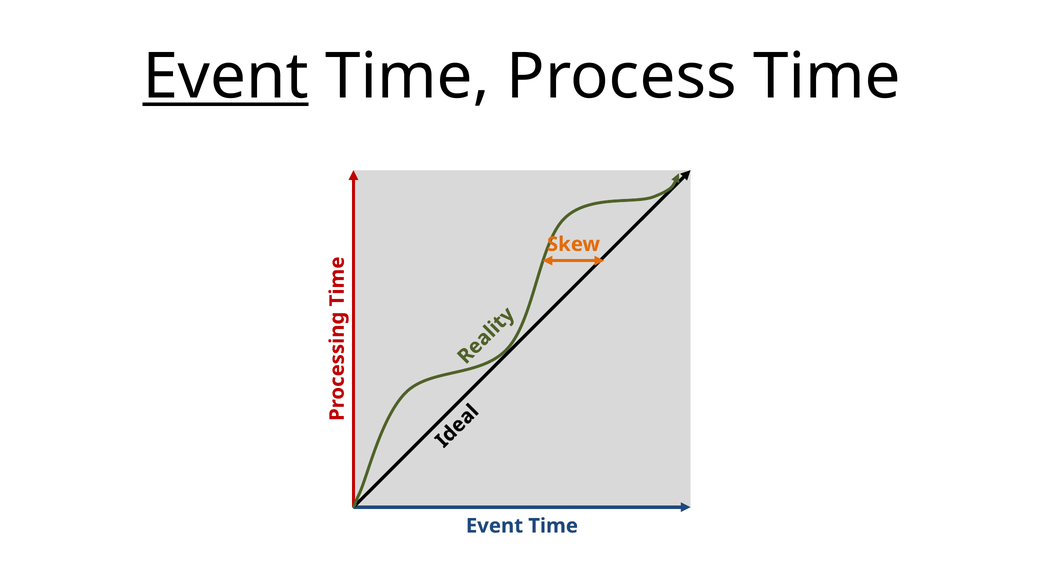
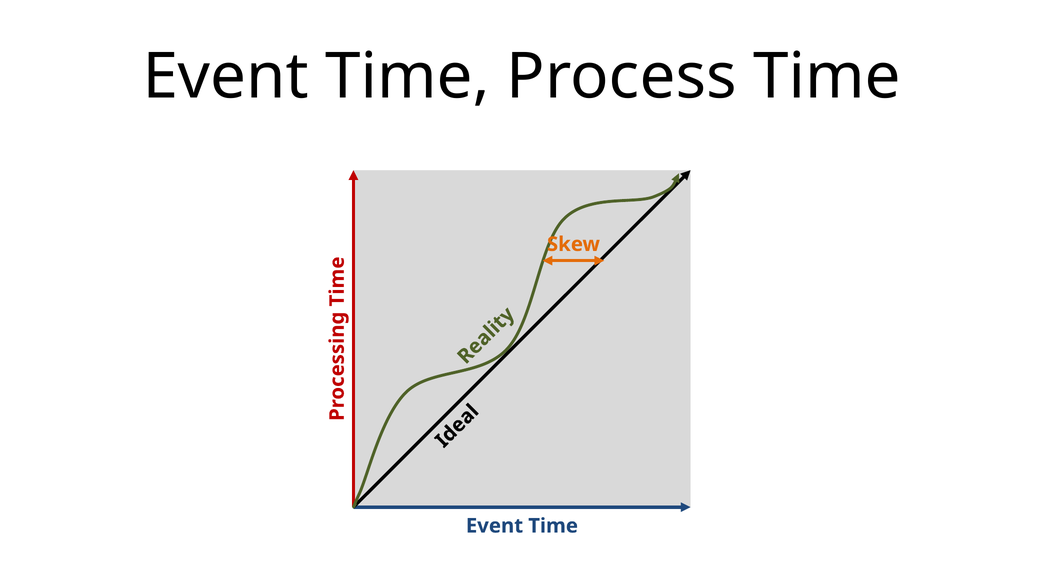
Event underline: present -> none (226, 77)
